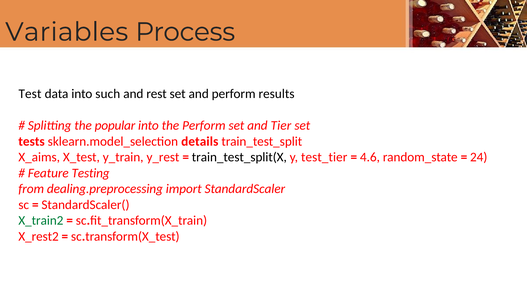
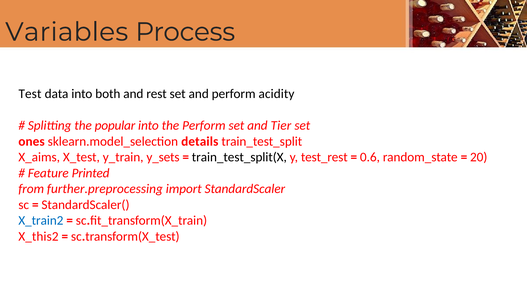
such: such -> both (108, 94)
results: results -> acidity (276, 94)
tests: tests -> ones (32, 141)
y_rest: y_rest -> y_sets (163, 157)
test_tier: test_tier -> test_rest (324, 157)
4.6: 4.6 -> 0.6 (370, 157)
24: 24 -> 20 (479, 157)
Testing: Testing -> Printed (91, 173)
dealing.preprocessing: dealing.preprocessing -> further.preprocessing (105, 189)
X_train2 colour: green -> blue (41, 220)
X_rest2: X_rest2 -> X_this2 (38, 236)
